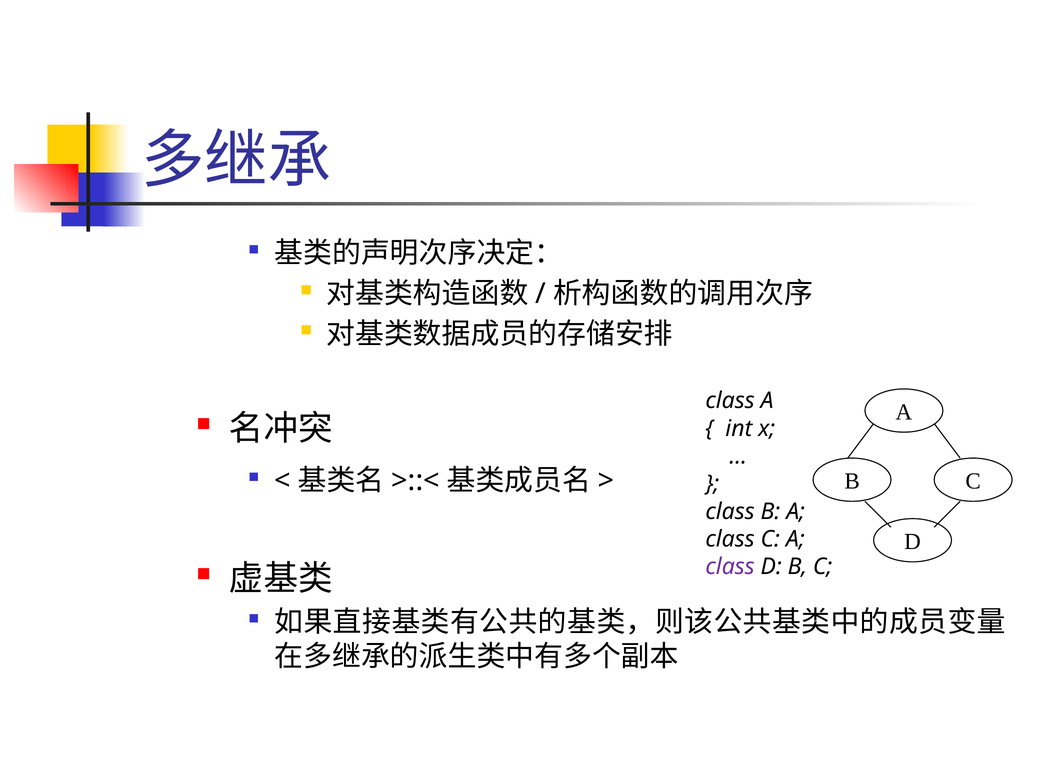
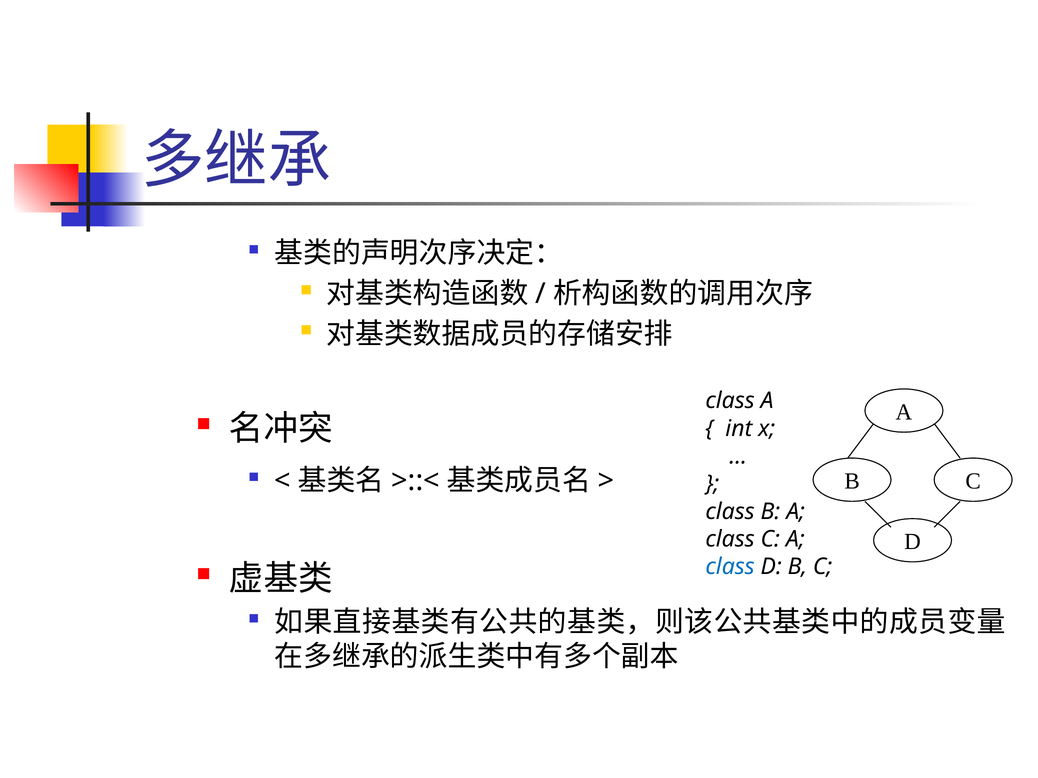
class colour: purple -> blue (730, 567)
